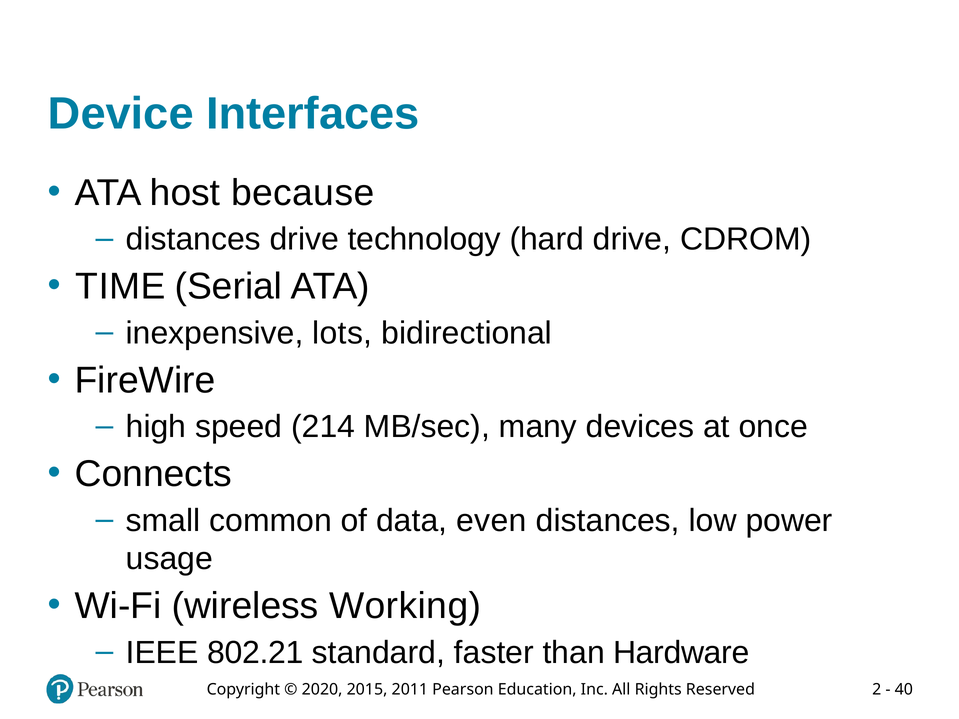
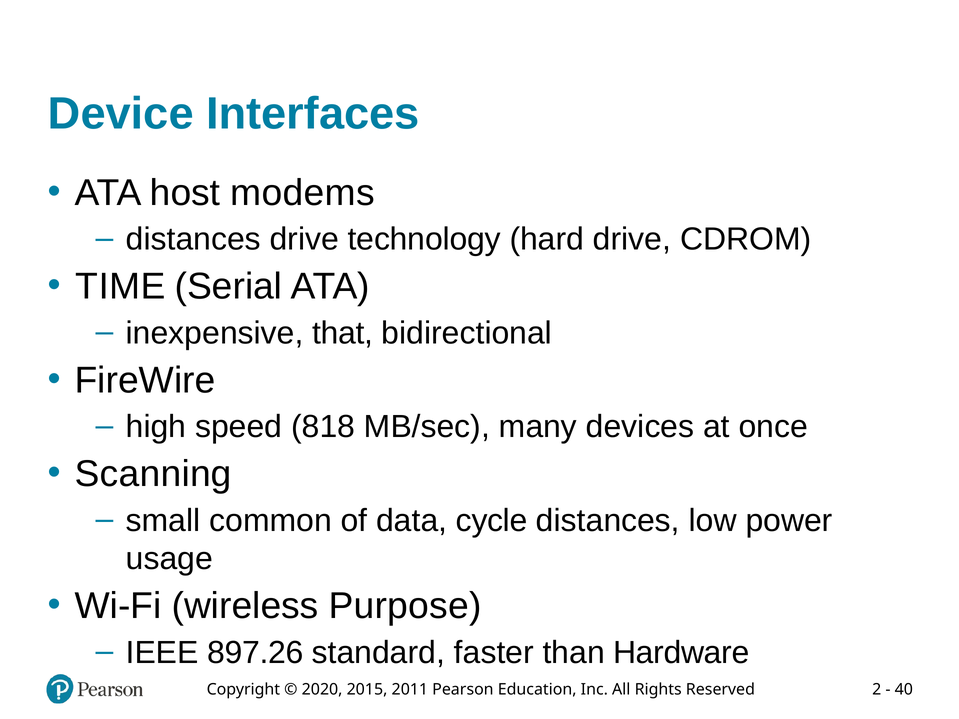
because: because -> modems (303, 193)
lots: lots -> that (343, 333)
214: 214 -> 818 (323, 427)
Connects: Connects -> Scanning (153, 474)
even: even -> cycle (492, 521)
Working: Working -> Purpose (405, 606)
802.21: 802.21 -> 897.26 (255, 653)
